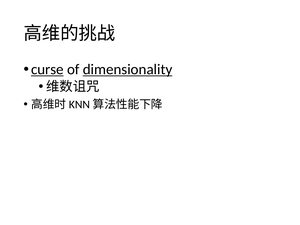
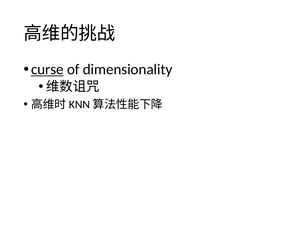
dimensionality underline: present -> none (128, 69)
